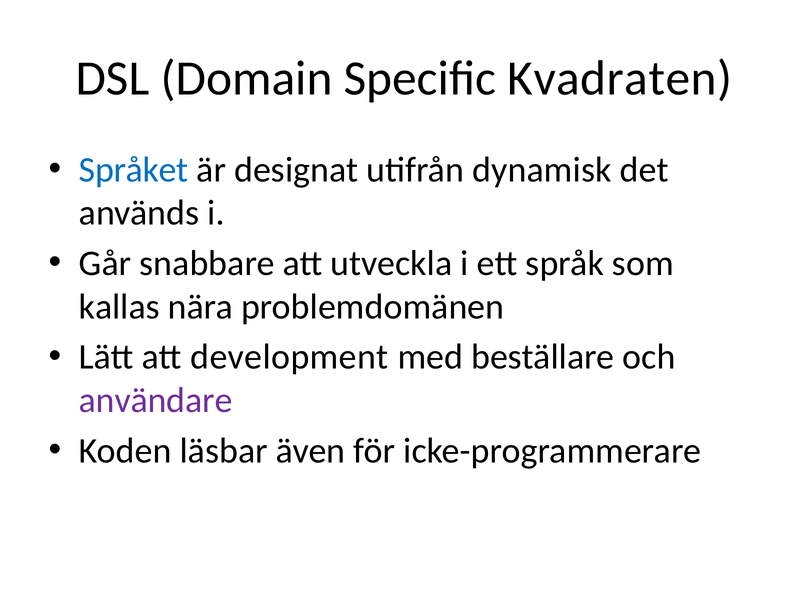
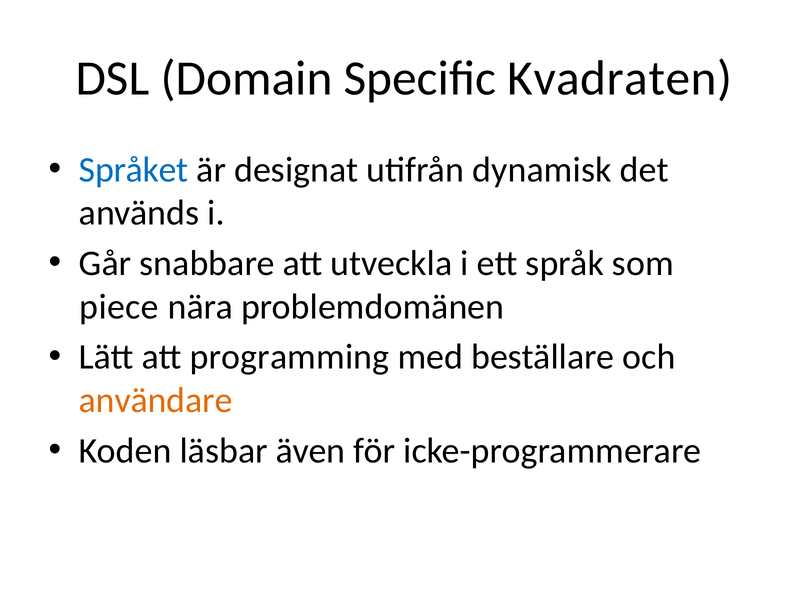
kallas: kallas -> piece (119, 307)
development: development -> programming (290, 357)
användare colour: purple -> orange (156, 400)
